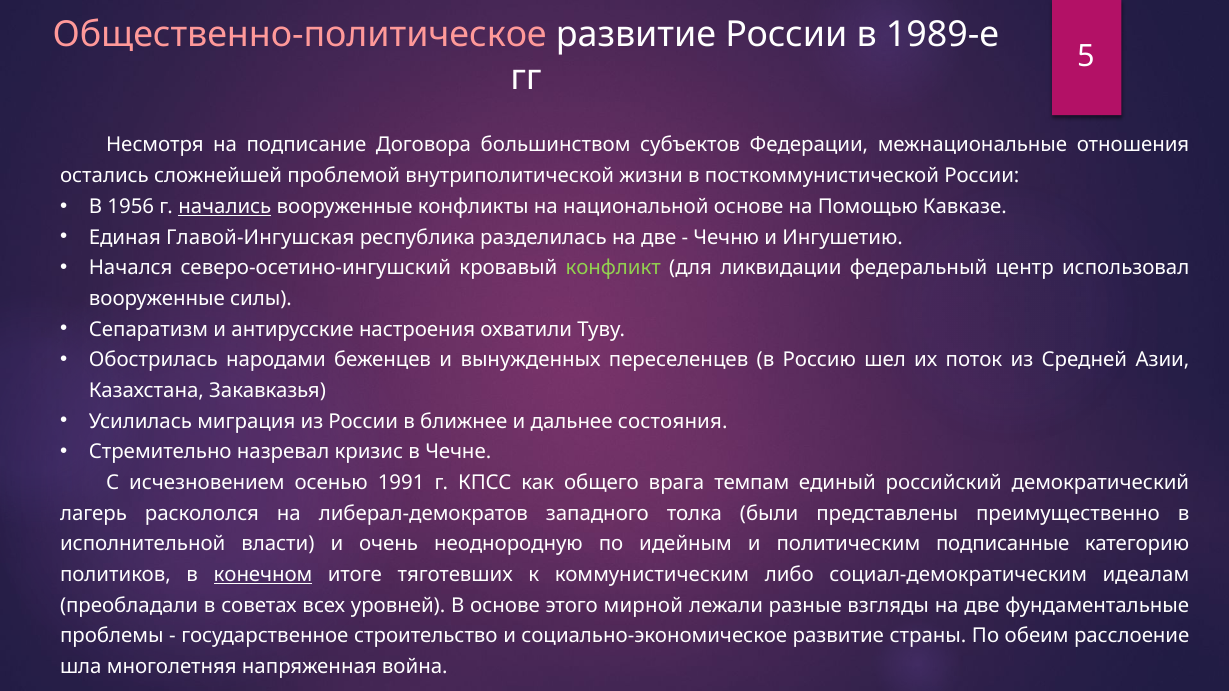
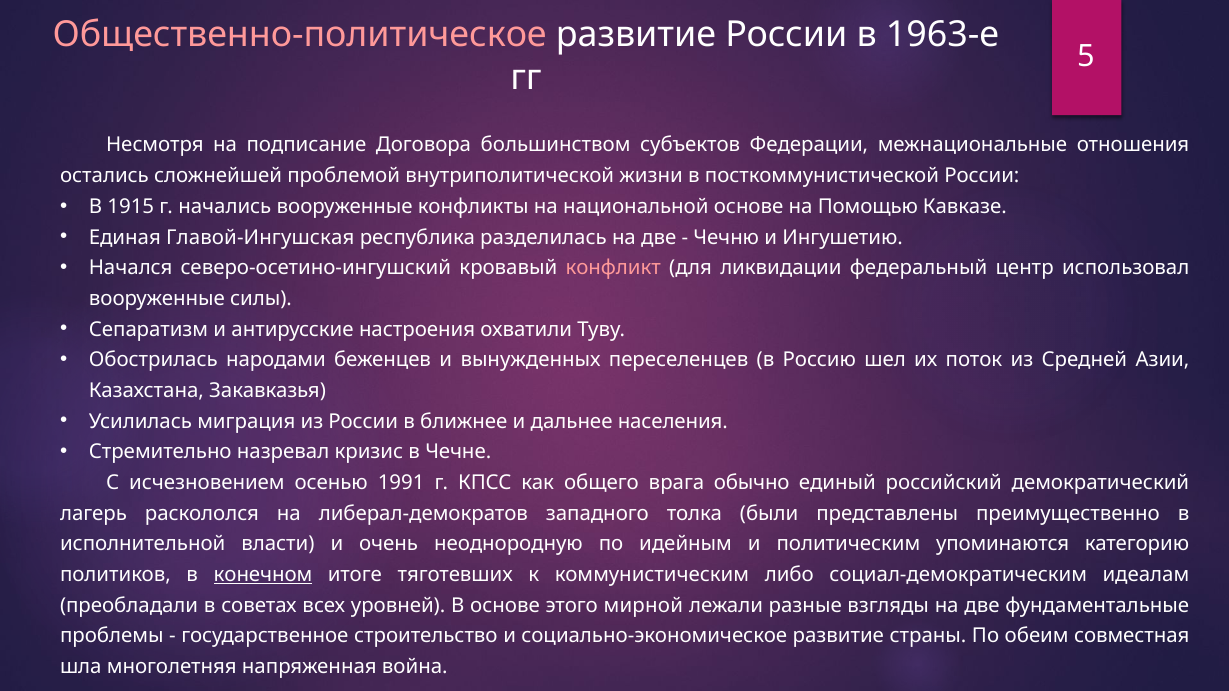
1989-е: 1989-е -> 1963-е (943, 35)
1956: 1956 -> 1915 (131, 207)
начались underline: present -> none (225, 207)
конфликт colour: light green -> pink (613, 268)
состояния: состояния -> населения (673, 422)
темпам: темпам -> обычно (752, 483)
подписанные: подписанные -> упоминаются (1003, 544)
расслоение: расслоение -> совместная (1132, 636)
